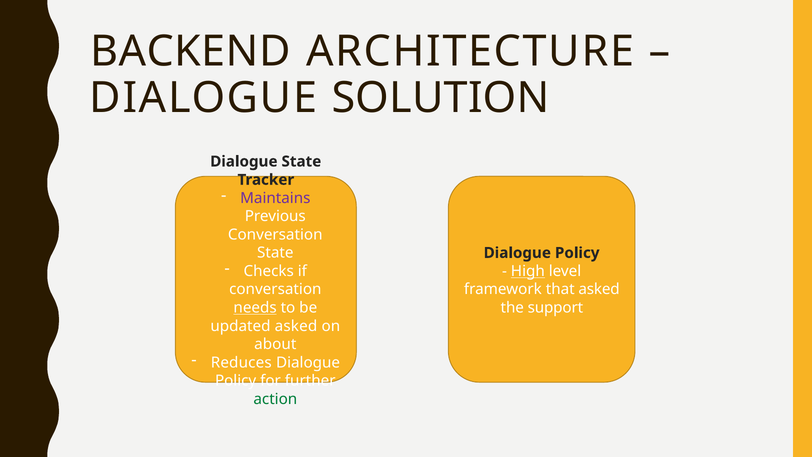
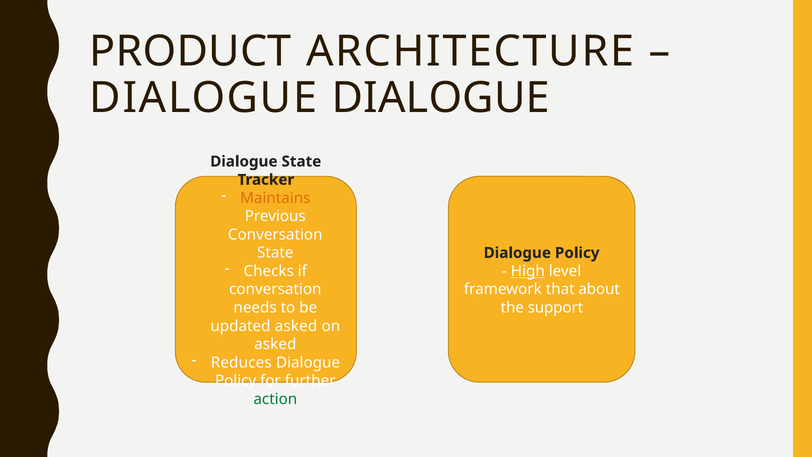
BACKEND: BACKEND -> PRODUCT (190, 52)
SOLUTION: SOLUTION -> DIALOGUE (441, 98)
Maintains colour: purple -> orange (275, 198)
that asked: asked -> about (599, 289)
needs underline: present -> none (255, 308)
about: about -> asked (275, 344)
